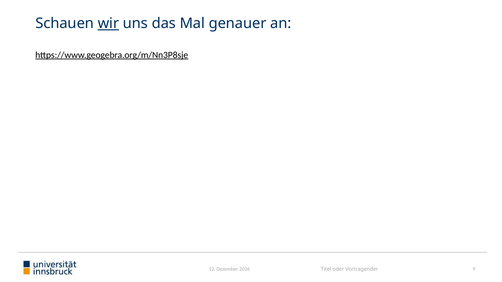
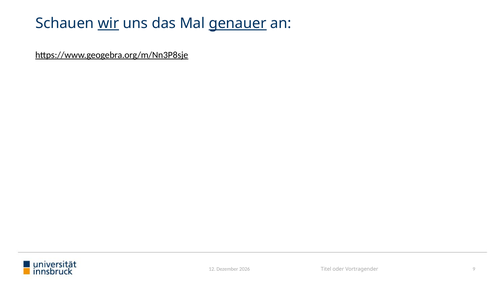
genauer underline: none -> present (238, 23)
